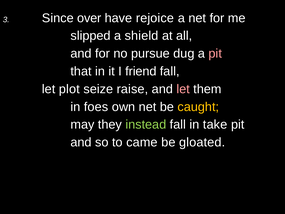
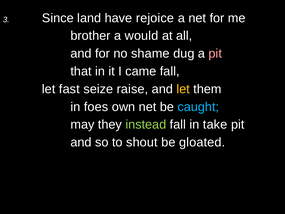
over: over -> land (89, 18)
slipped: slipped -> brother (91, 36)
shield: shield -> would (142, 36)
pursue: pursue -> shame (150, 54)
friend: friend -> came (141, 71)
plot: plot -> fast (69, 89)
let colour: pink -> yellow (183, 89)
caught colour: yellow -> light blue (198, 107)
came: came -> shout (142, 142)
